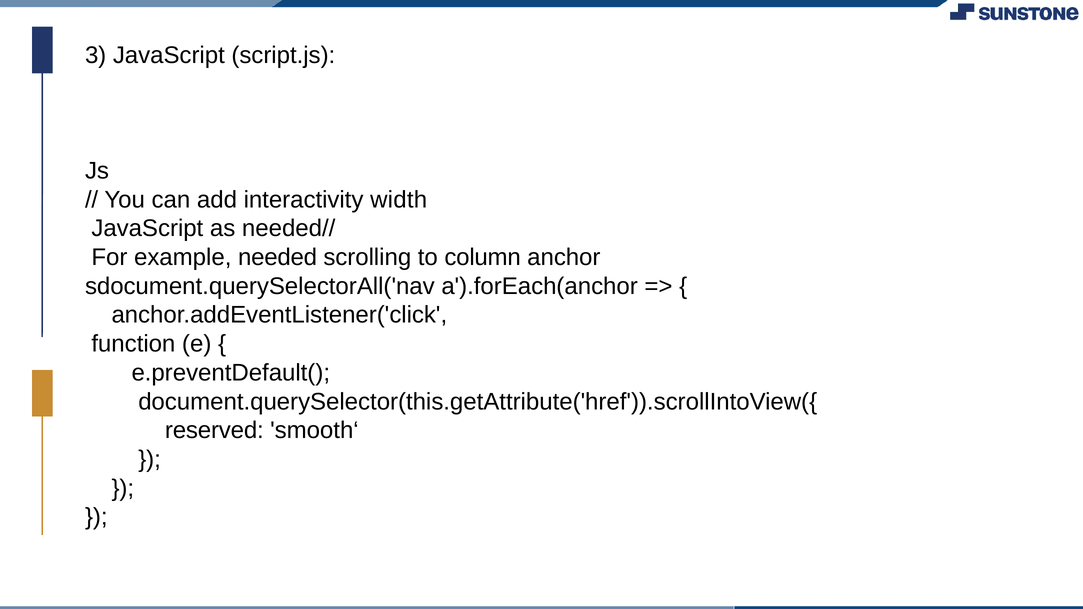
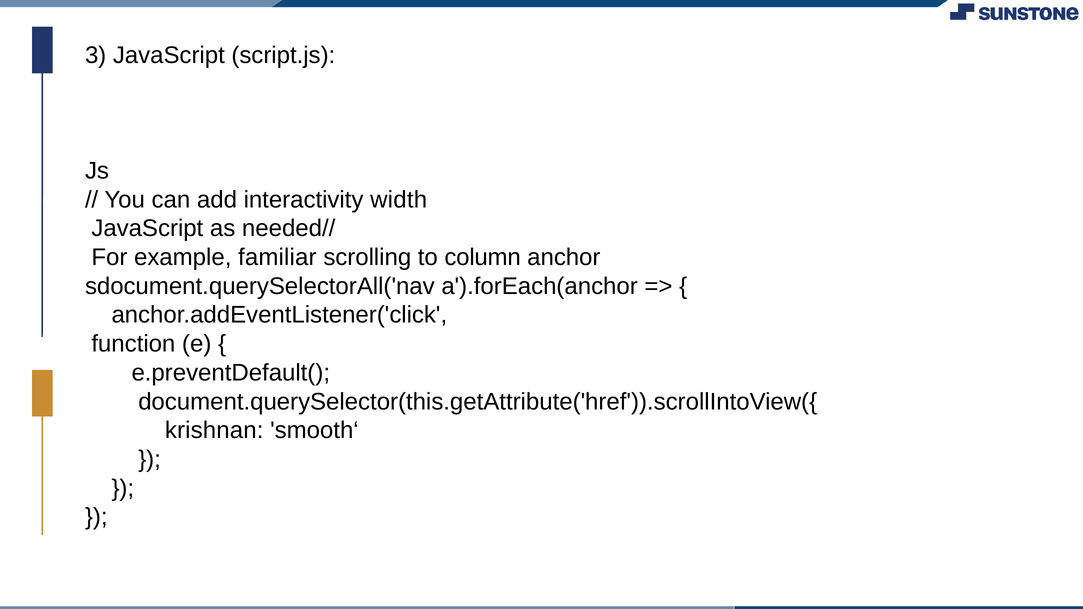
needed: needed -> familiar (277, 257)
reserved: reserved -> krishnan (214, 431)
